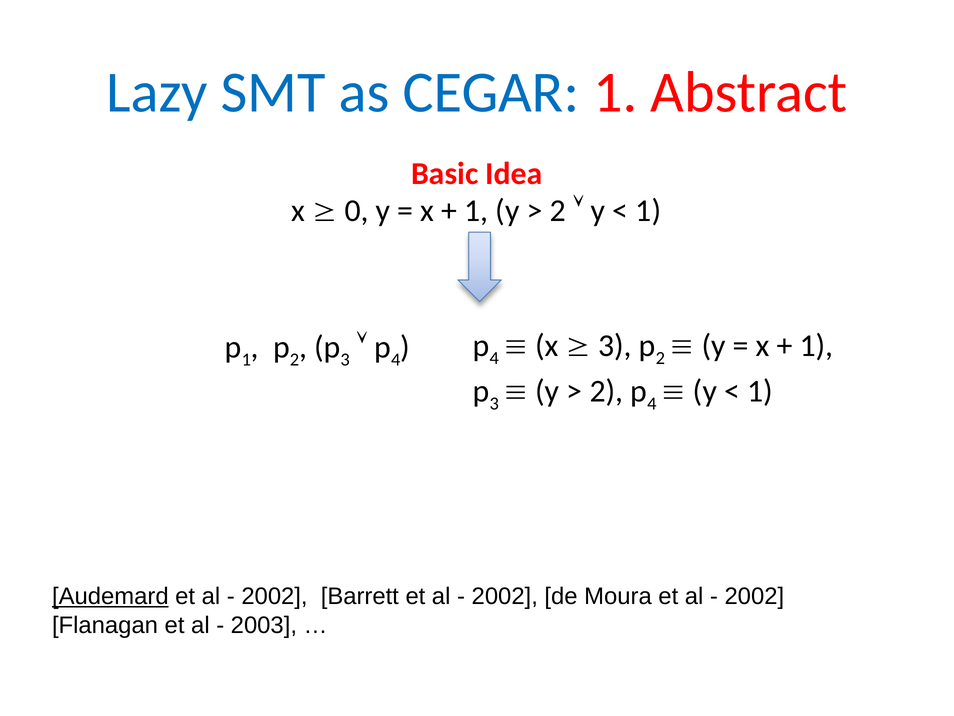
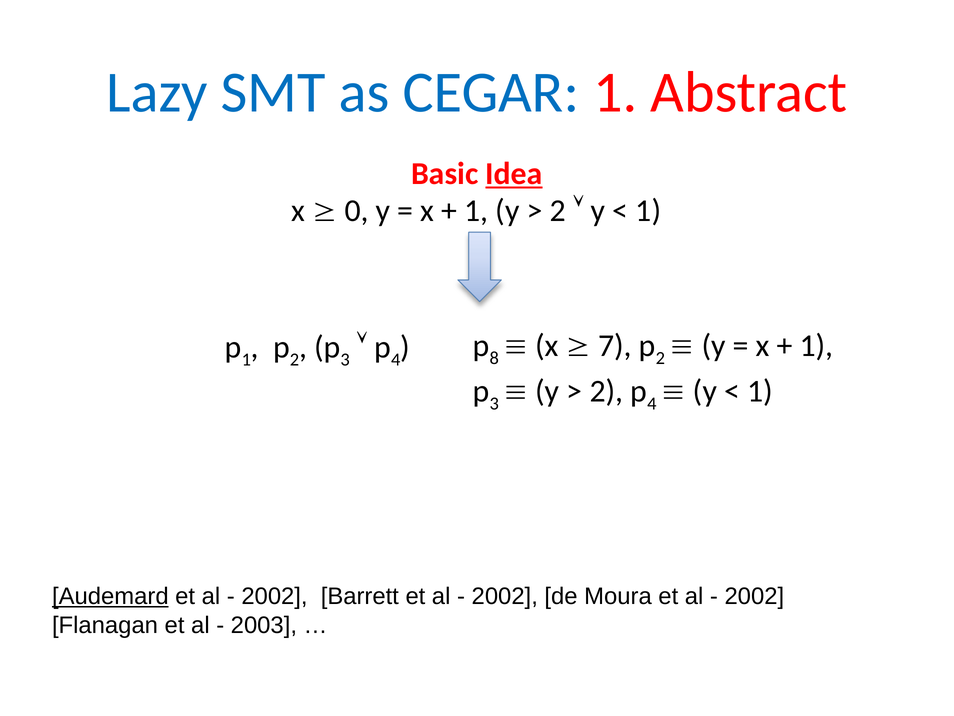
Idea underline: none -> present (514, 174)
4: 4 -> 8 (494, 358)
3: 3 -> 7 (615, 345)
